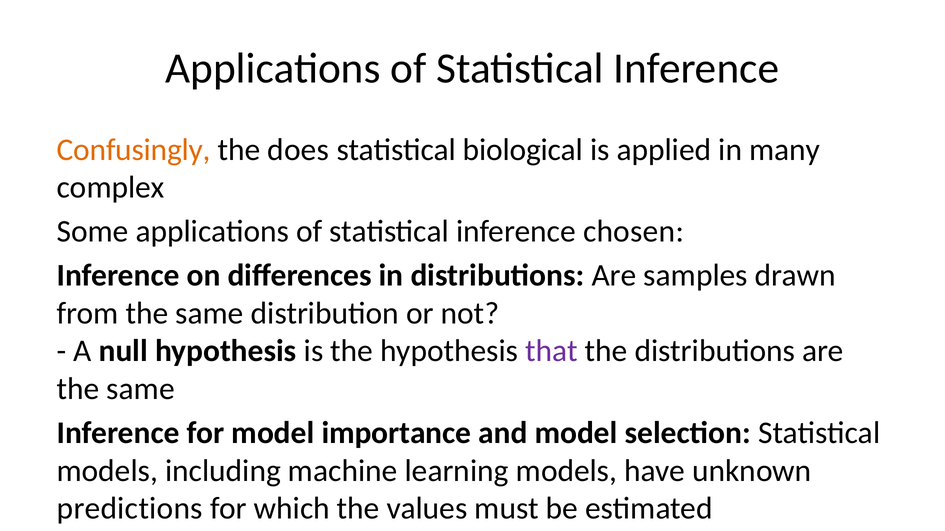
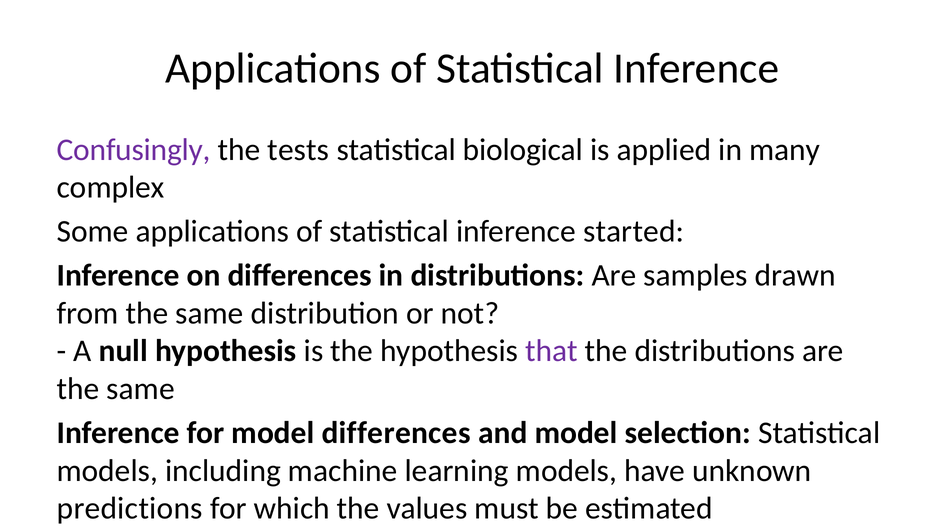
Confusingly colour: orange -> purple (134, 150)
does: does -> tests (298, 150)
chosen: chosen -> started (634, 232)
model importance: importance -> differences (396, 433)
